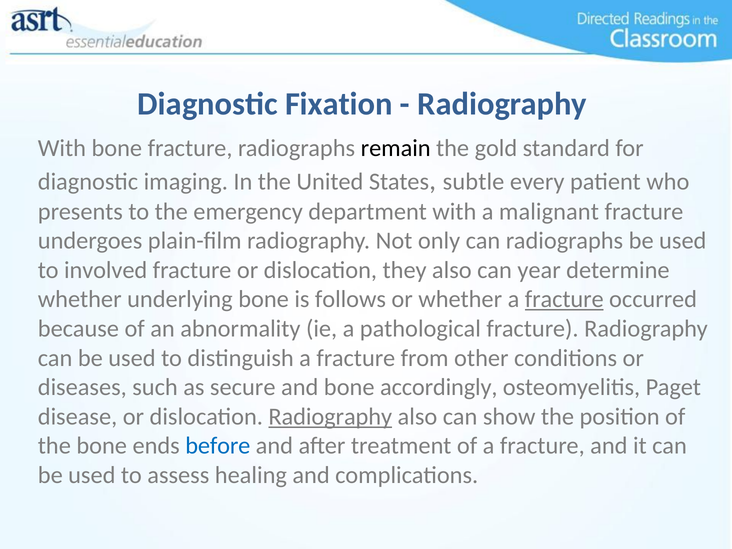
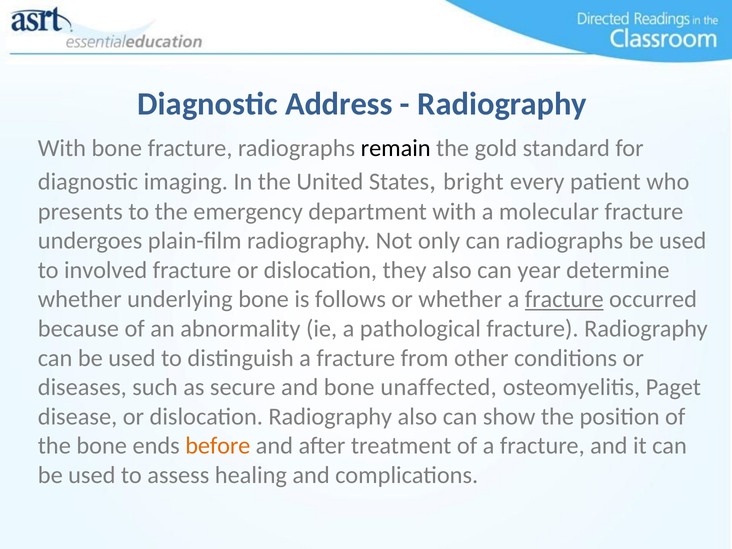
Fixation: Fixation -> Address (339, 104)
subtle: subtle -> bright (473, 181)
malignant: malignant -> molecular (549, 212)
accordingly: accordingly -> unaffected (439, 387)
Radiography underline: present -> none (330, 417)
before colour: blue -> orange (218, 446)
